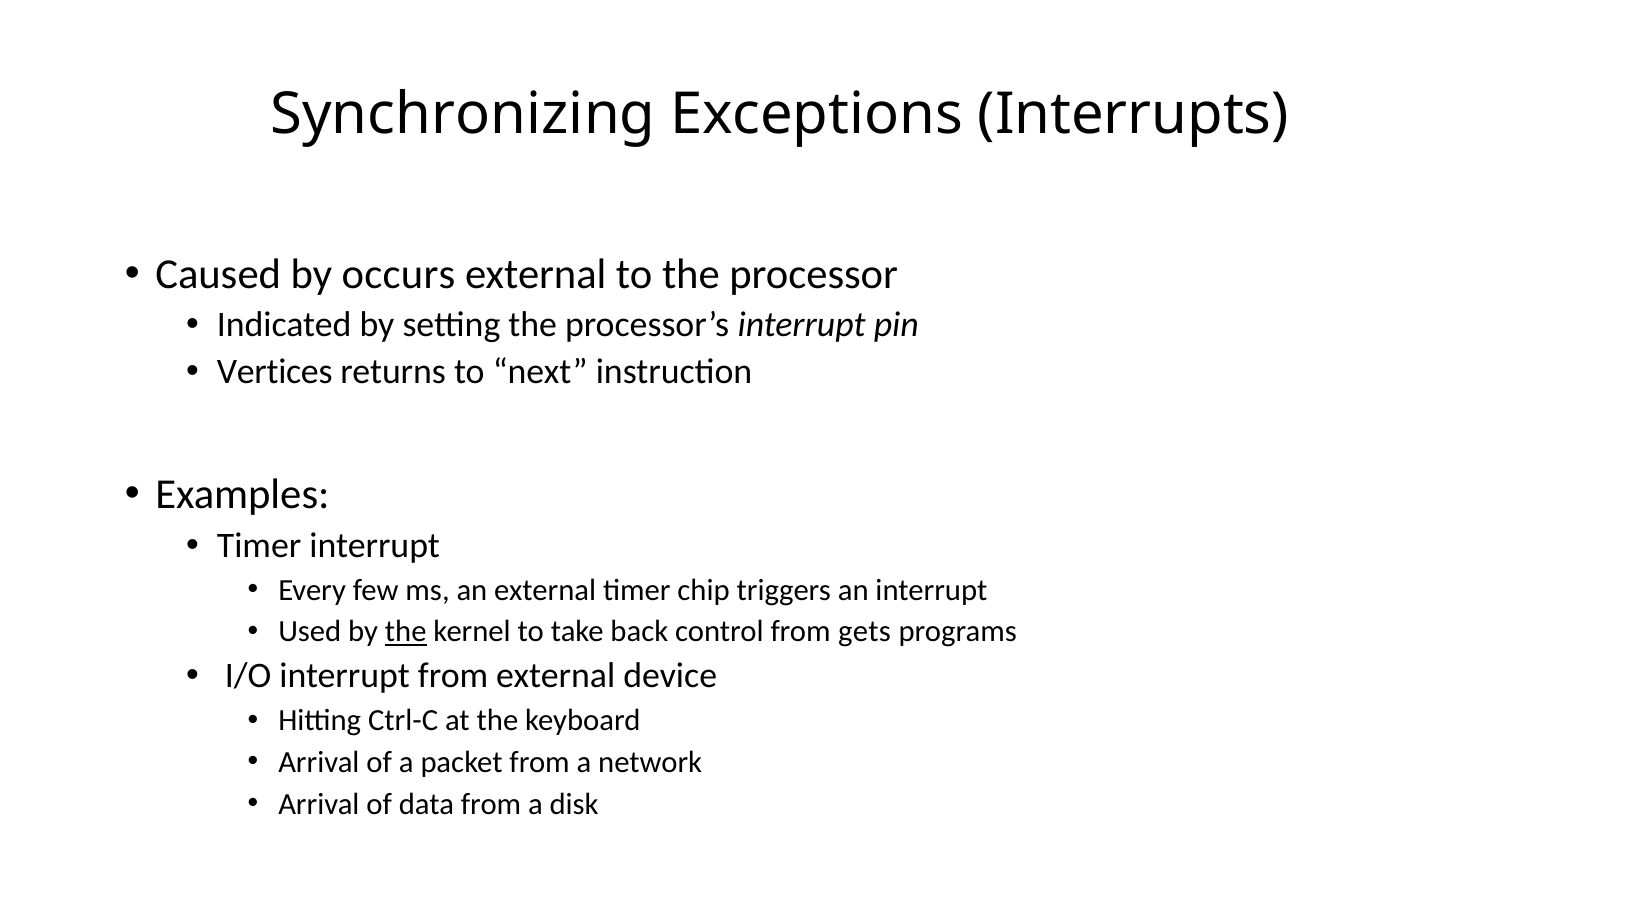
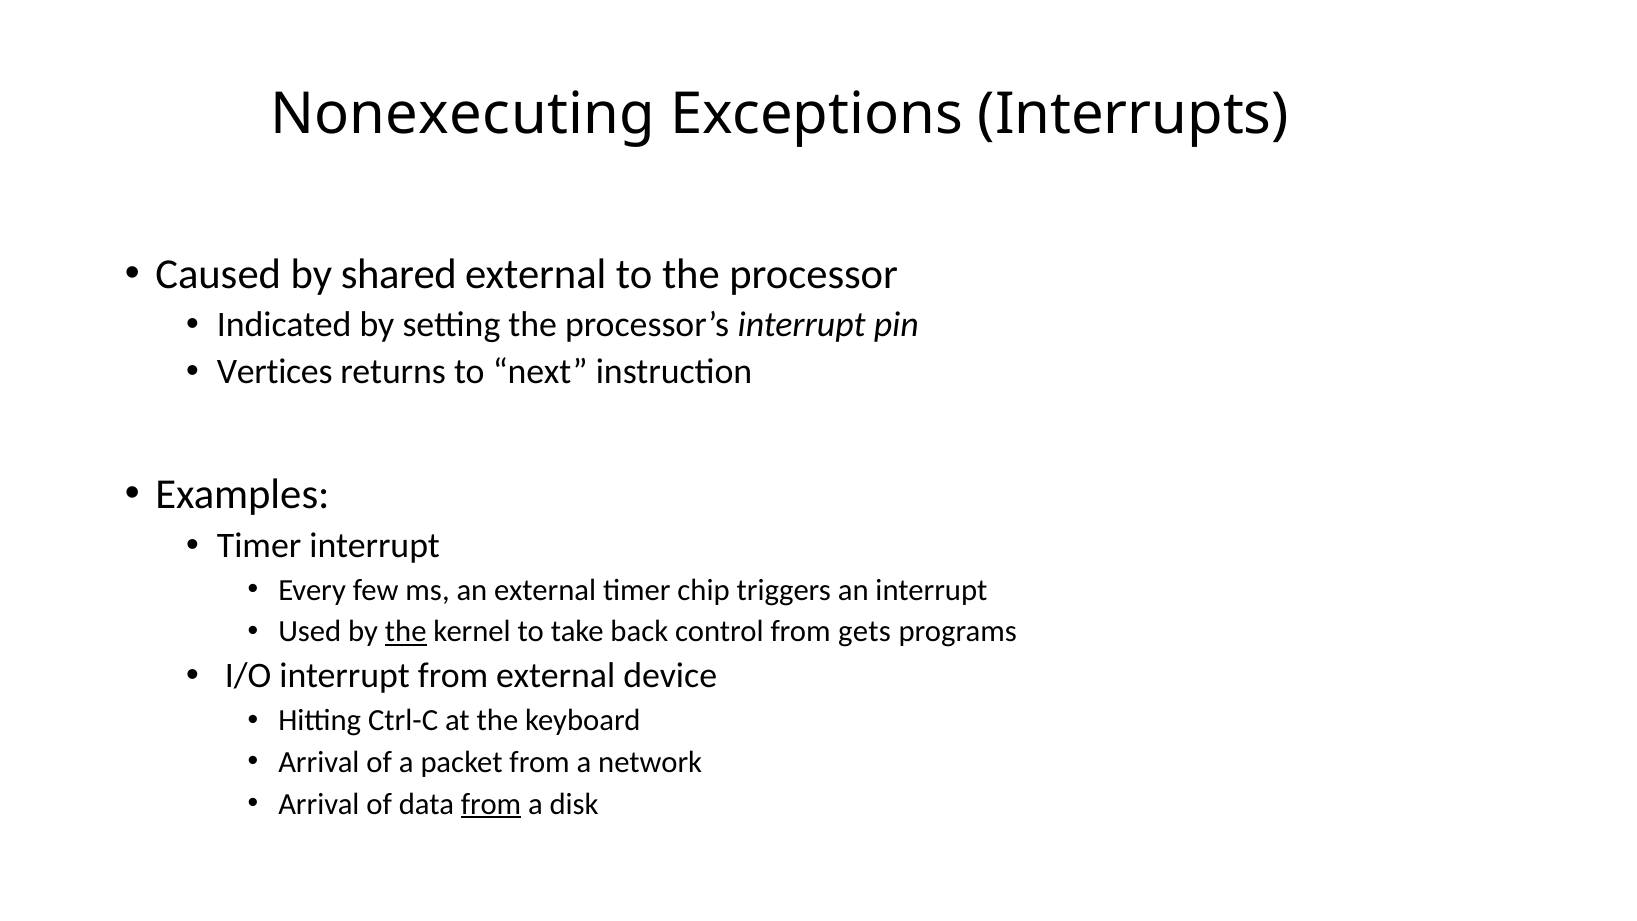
Synchronizing: Synchronizing -> Nonexecuting (463, 115)
occurs: occurs -> shared (399, 274)
from underline: none -> present (491, 804)
